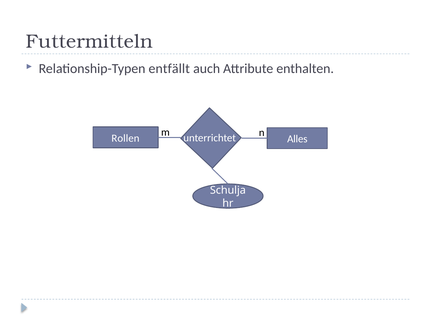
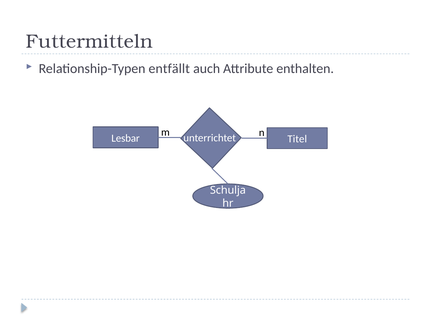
Rollen: Rollen -> Lesbar (126, 138)
Alles: Alles -> Titel (297, 139)
